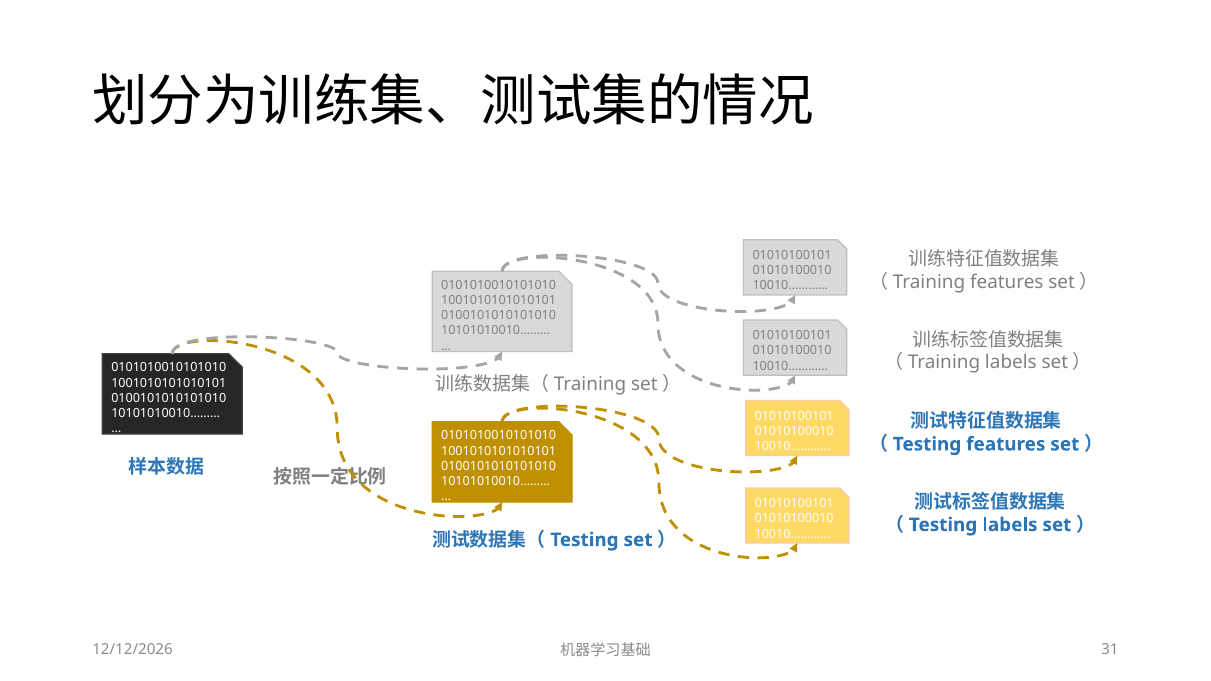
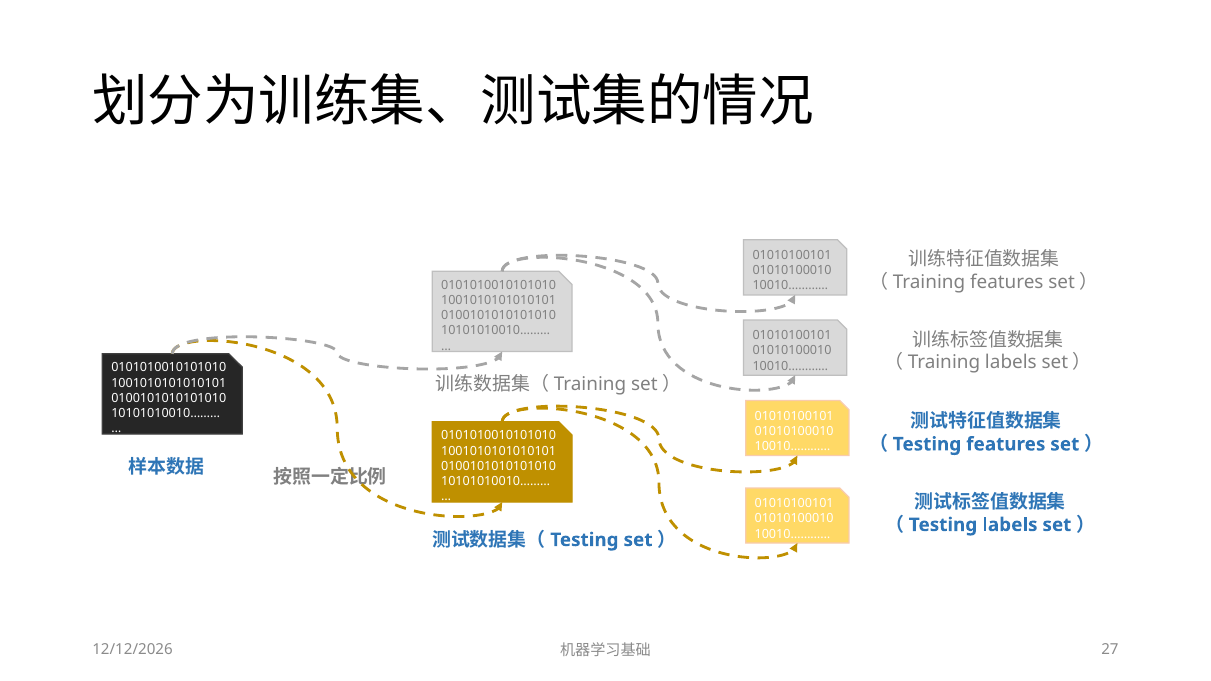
31: 31 -> 27 (1110, 649)
